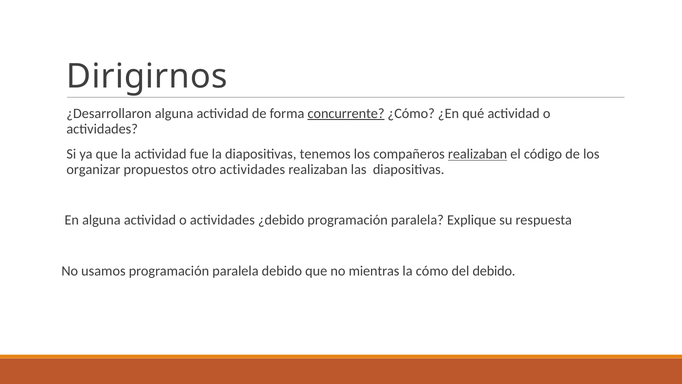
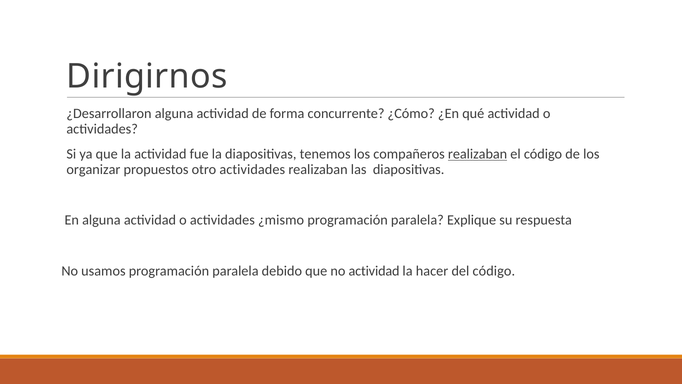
concurrente underline: present -> none (346, 113)
¿debido: ¿debido -> ¿mismo (281, 220)
no mientras: mientras -> actividad (374, 271)
cómo: cómo -> hacer (432, 271)
del debido: debido -> código (494, 271)
